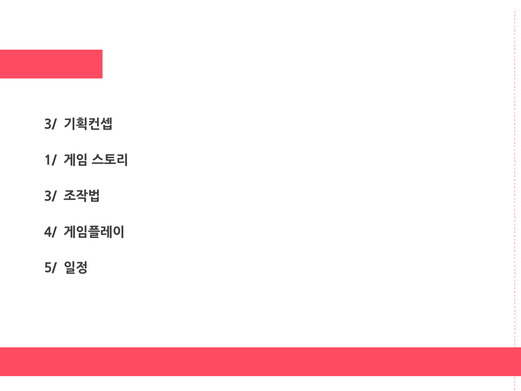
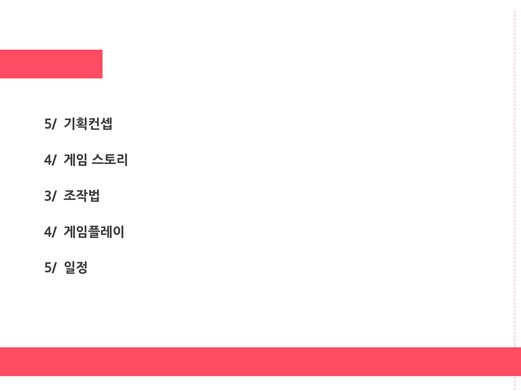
3/: 3/ -> 5/ (50, 125)
1/: 1/ -> 4/ (50, 160)
